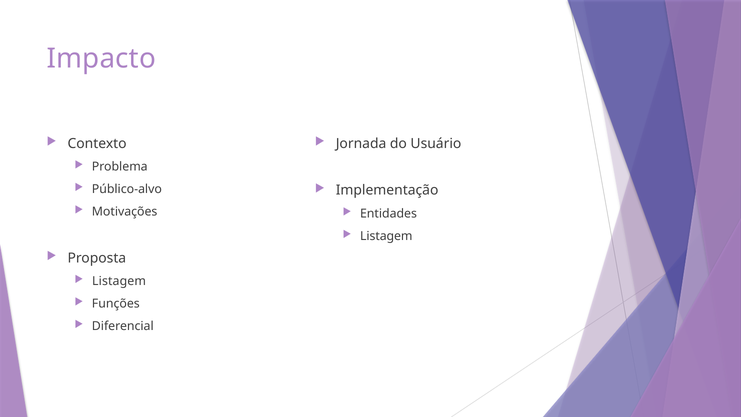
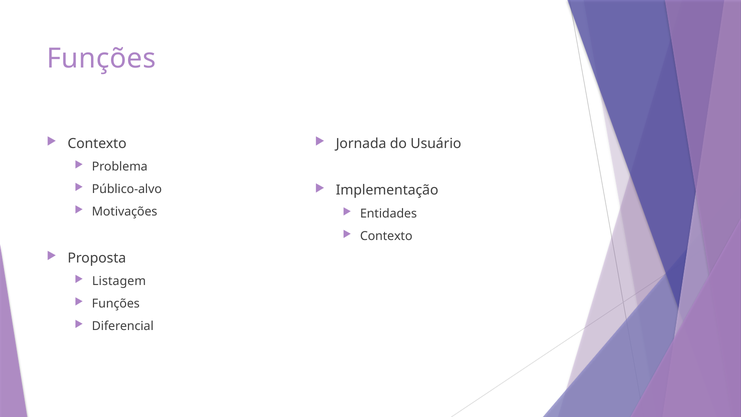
Impacto: Impacto -> Funções (101, 58)
Listagem: Listagem -> Contexto (386, 236)
